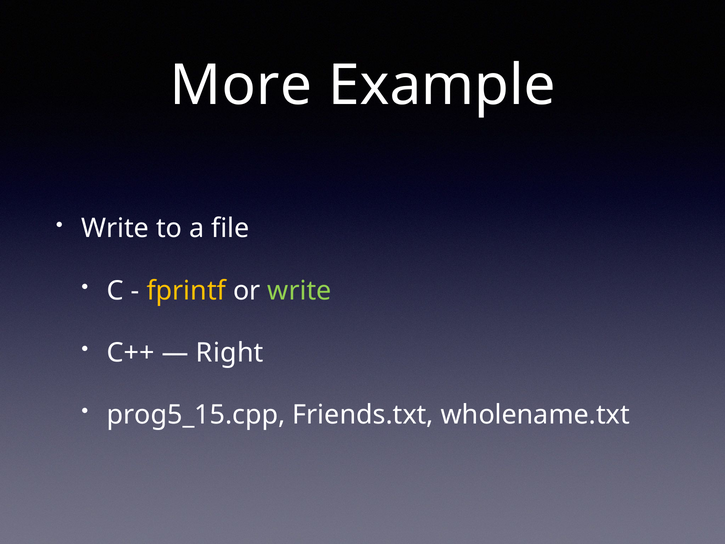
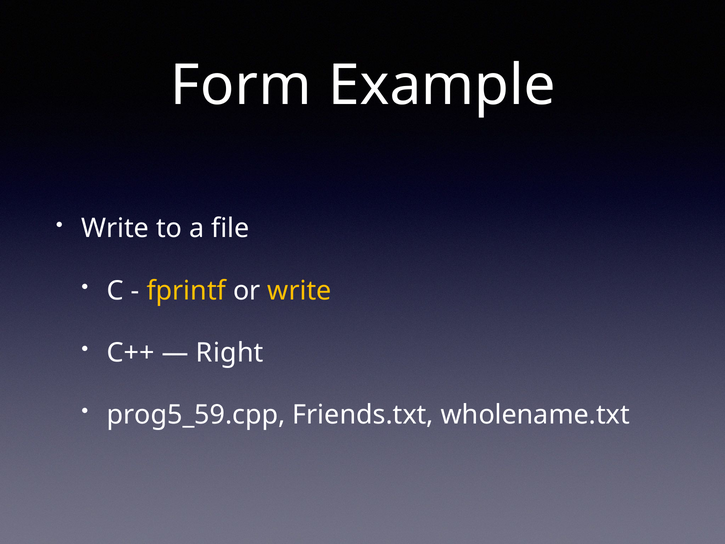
More: More -> Form (241, 86)
write colour: light green -> yellow (299, 291)
prog5_15.cpp: prog5_15.cpp -> prog5_59.cpp (196, 415)
